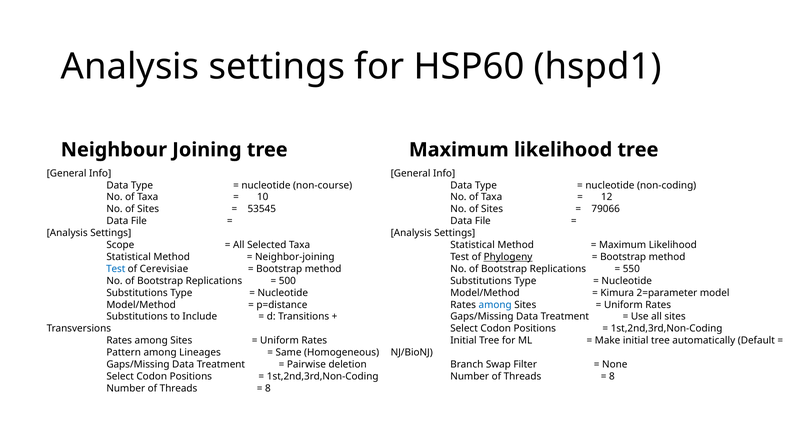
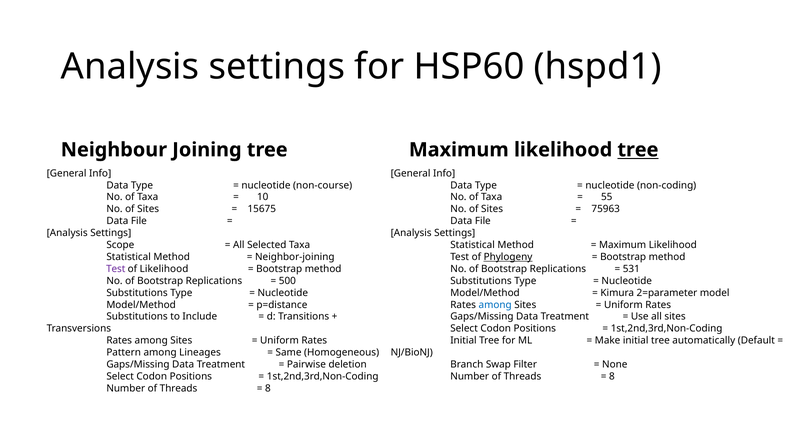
tree underline: none -> present (638, 150)
12: 12 -> 55 (607, 197)
53545: 53545 -> 15675 (262, 209)
79066: 79066 -> 75963 (606, 209)
Test colour: blue -> purple (116, 269)
of Cerevisiae: Cerevisiae -> Likelihood (164, 269)
550: 550 -> 531 (631, 269)
